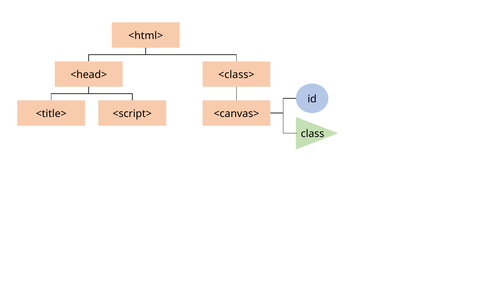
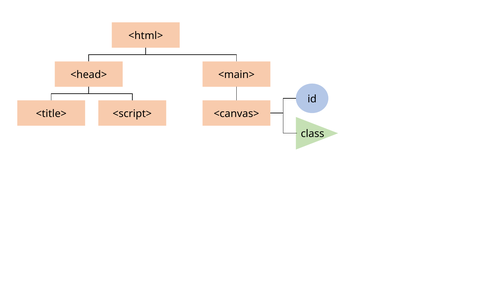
<class>: <class> -> <main> (236, 75)
